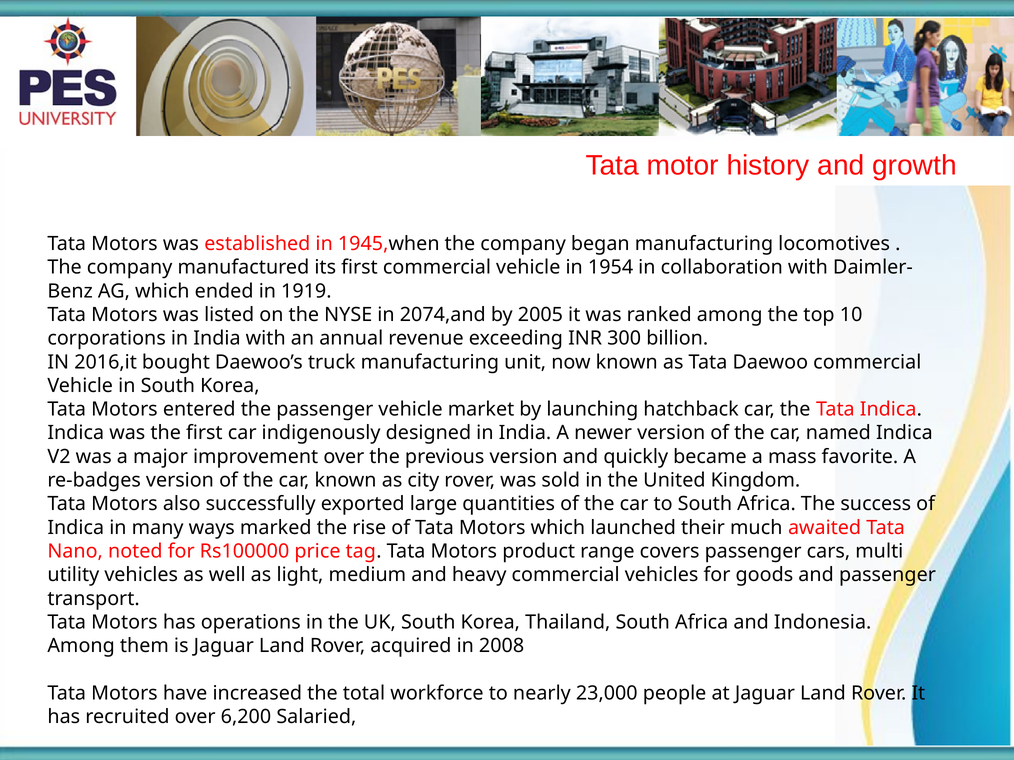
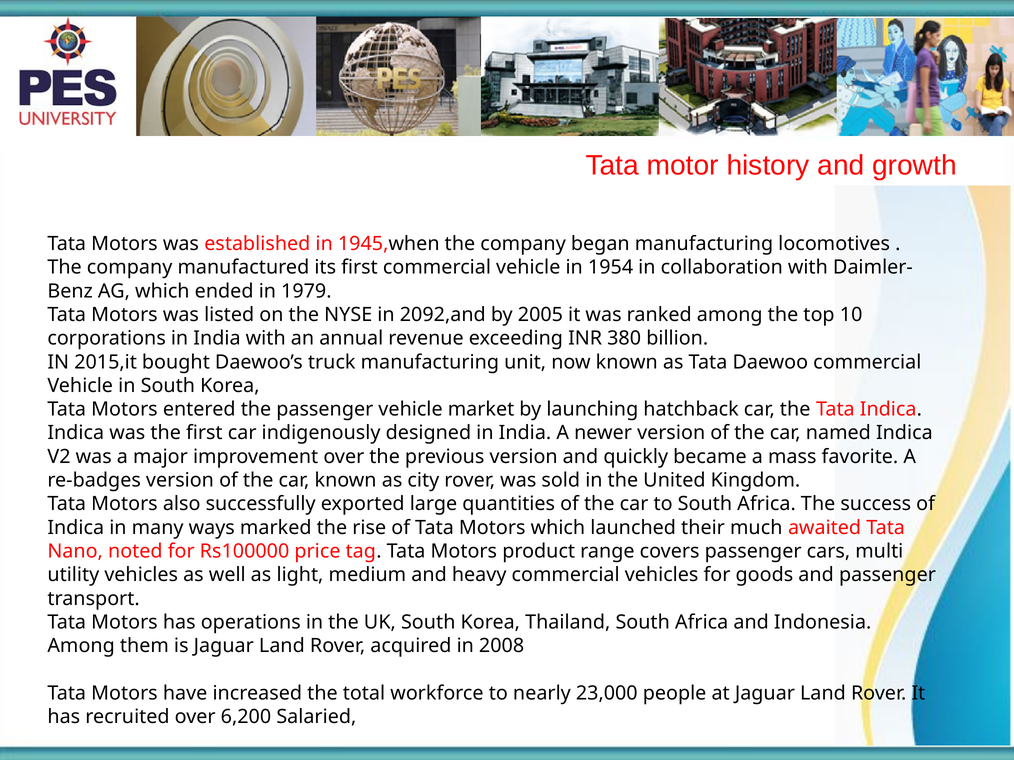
1919: 1919 -> 1979 (306, 291)
2074,and: 2074,and -> 2092,and (443, 315)
300: 300 -> 380 (624, 339)
2016,it: 2016,it -> 2015,it (106, 362)
